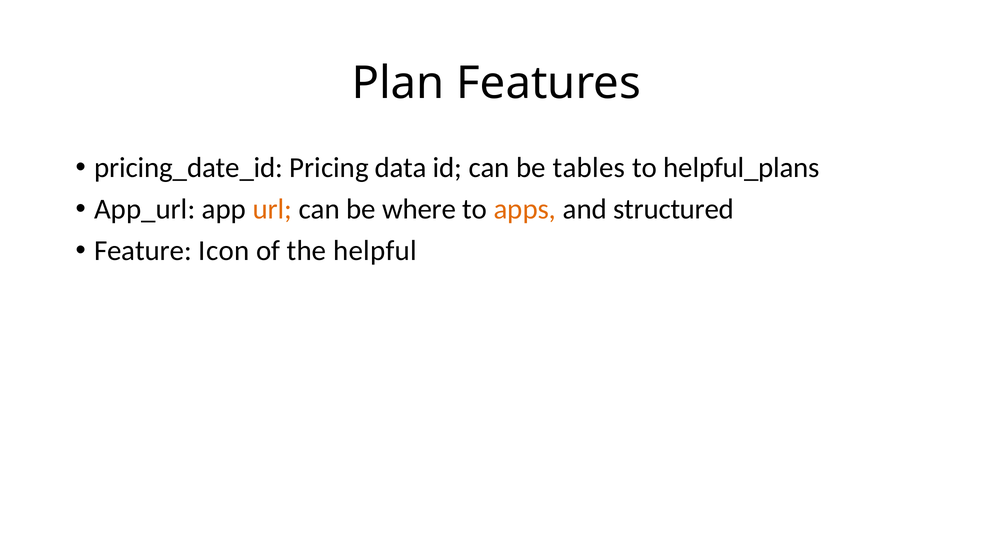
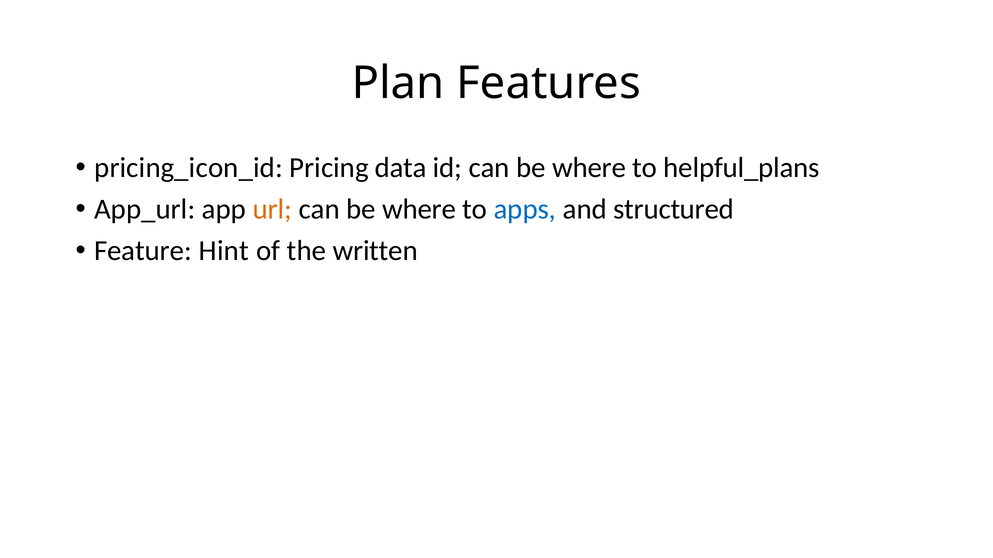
pricing_date_id: pricing_date_id -> pricing_icon_id (189, 168)
id can be tables: tables -> where (589, 168)
apps colour: orange -> blue (525, 210)
Icon: Icon -> Hint (224, 251)
helpful: helpful -> written (375, 251)
